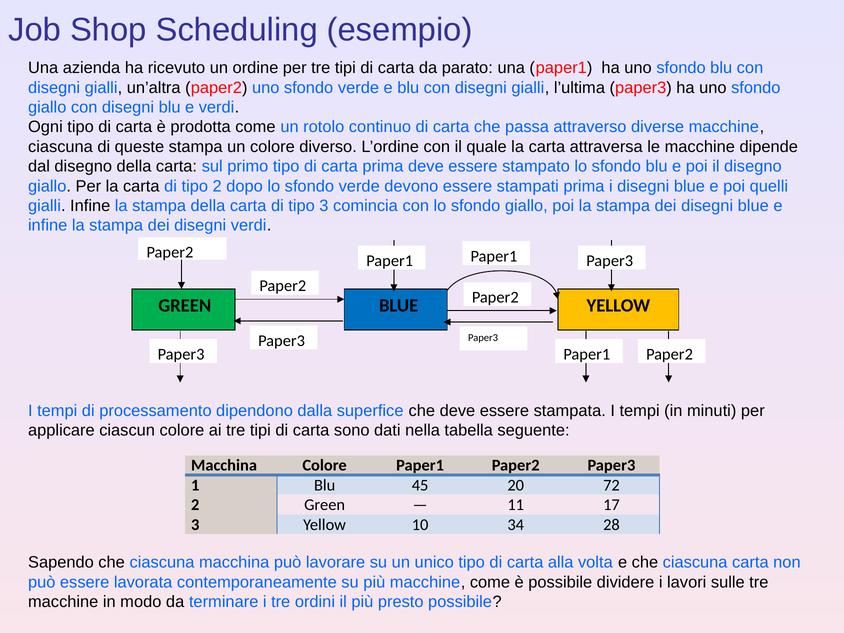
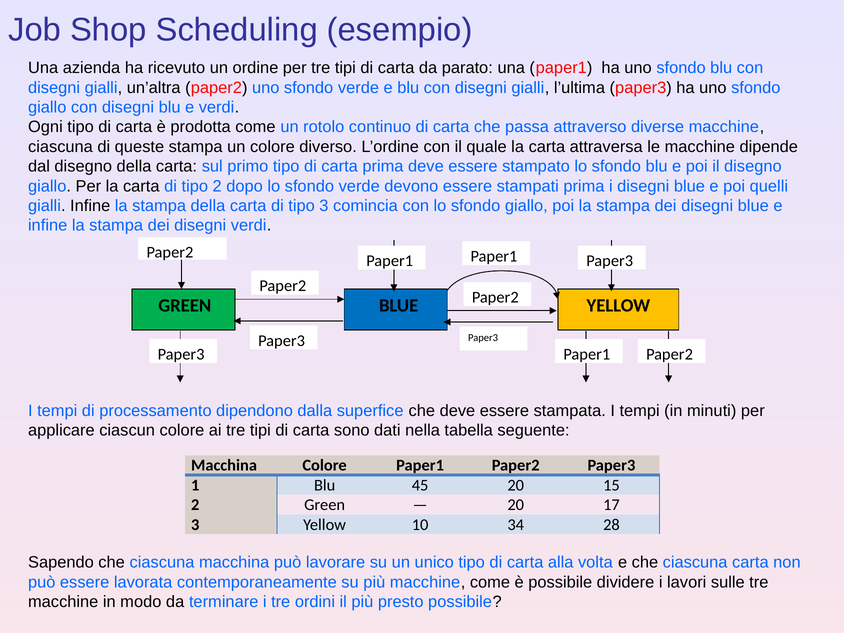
72: 72 -> 15 (611, 485)
11: 11 -> 20 (516, 505)
